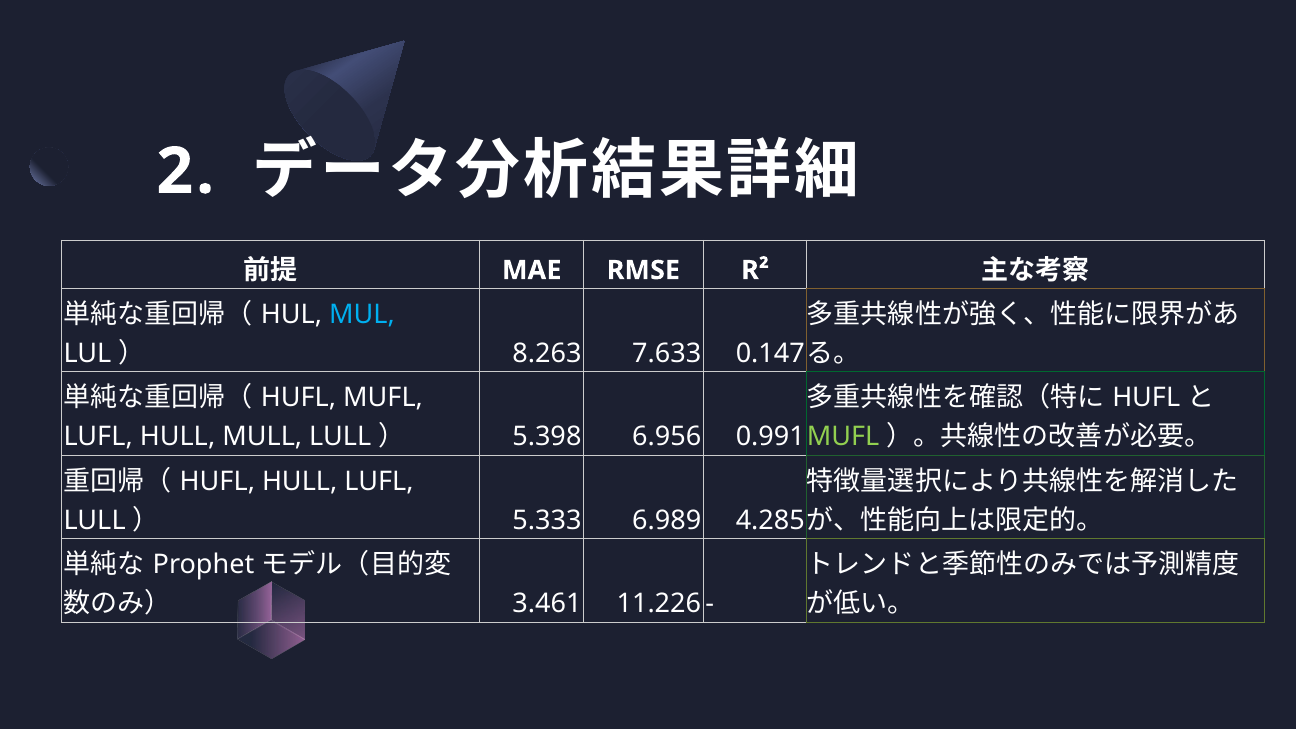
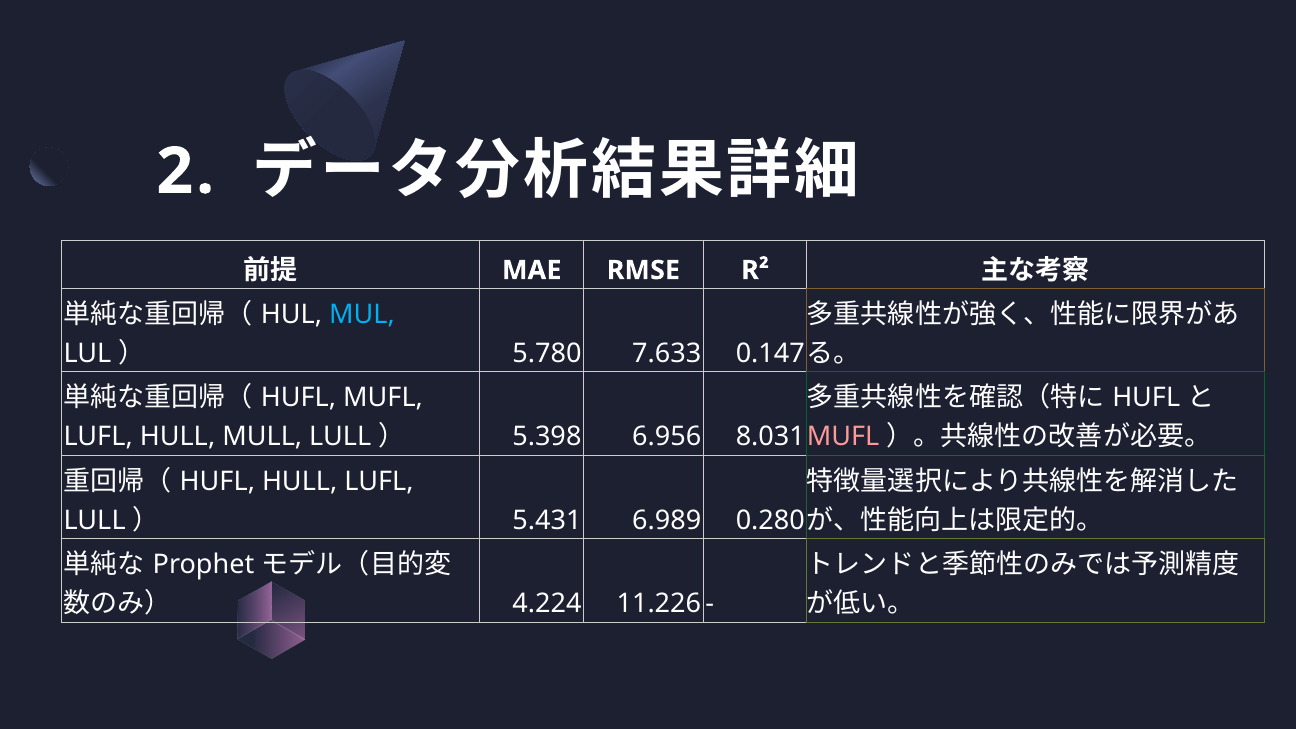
8.263: 8.263 -> 5.780 (547, 354)
0.991: 0.991 -> 8.031 (770, 437)
MUFL colour: light green -> pink (843, 437)
5.333: 5.333 -> 5.431 (547, 520)
4.285: 4.285 -> 0.280 (770, 520)
3.461: 3.461 -> 4.224 (547, 604)
